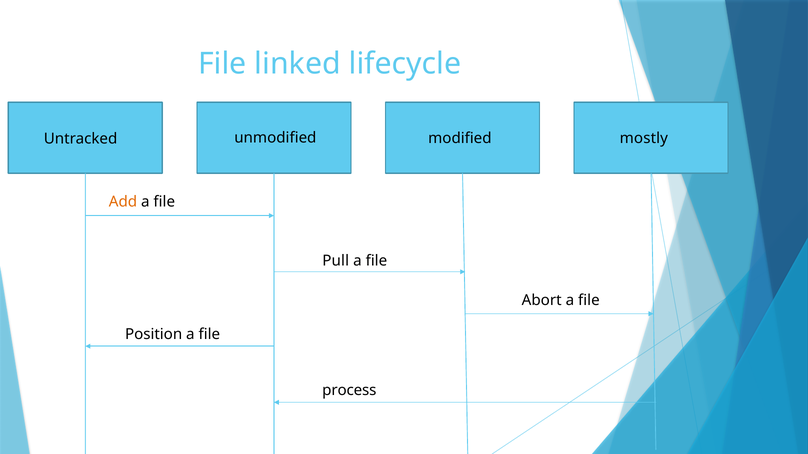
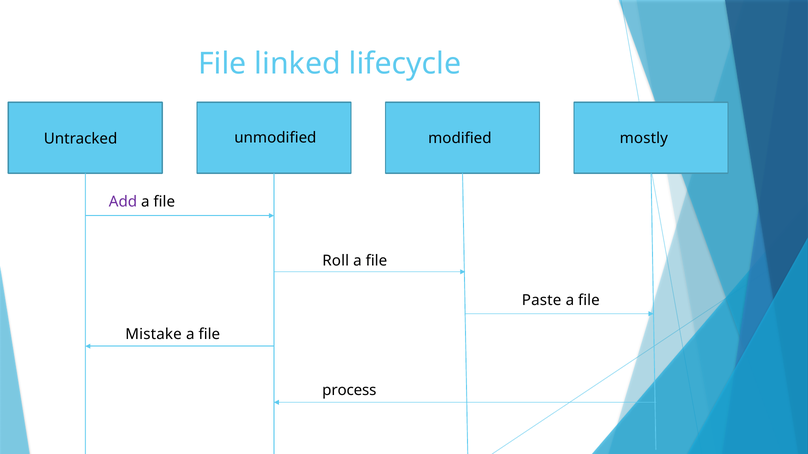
Add colour: orange -> purple (123, 202)
Pull: Pull -> Roll (336, 261)
Abort: Abort -> Paste (542, 300)
Position: Position -> Mistake (154, 334)
